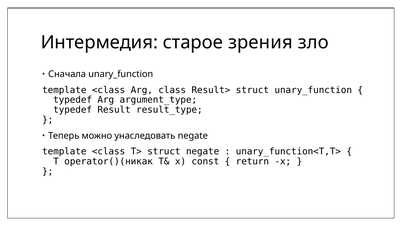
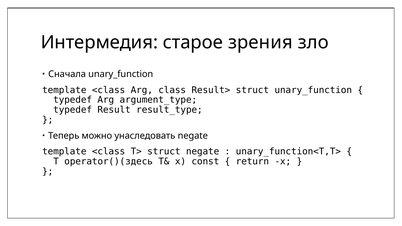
operator()(никак: operator()(никак -> operator()(здесь (109, 161)
